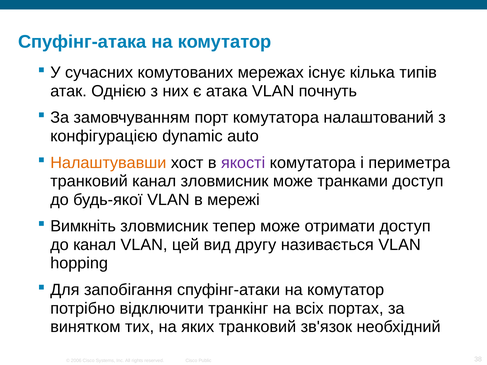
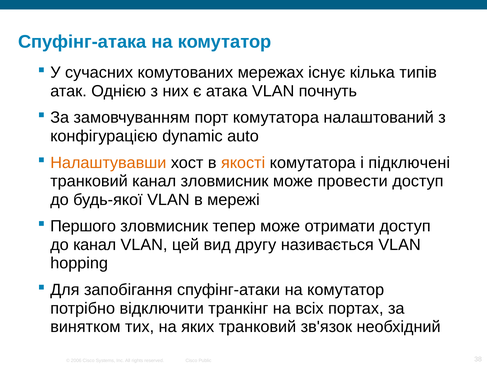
якості colour: purple -> orange (243, 163)
периметра: периметра -> підключені (409, 163)
транками: транками -> провести (353, 181)
Вимкніть: Вимкніть -> Першого (83, 226)
